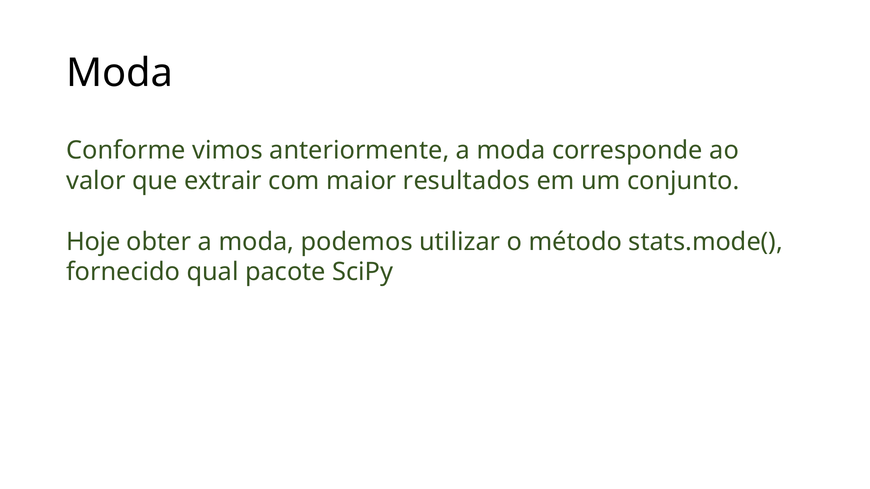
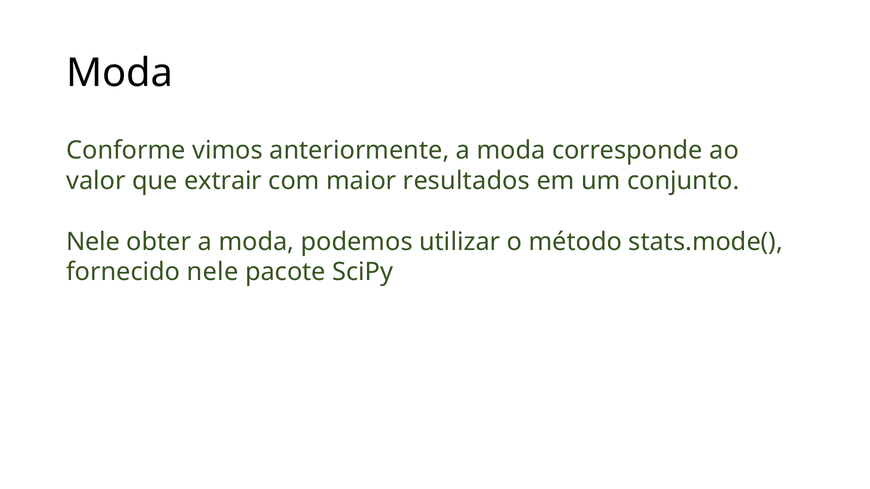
Hoje: Hoje -> Nele (93, 242)
fornecido qual: qual -> nele (213, 272)
